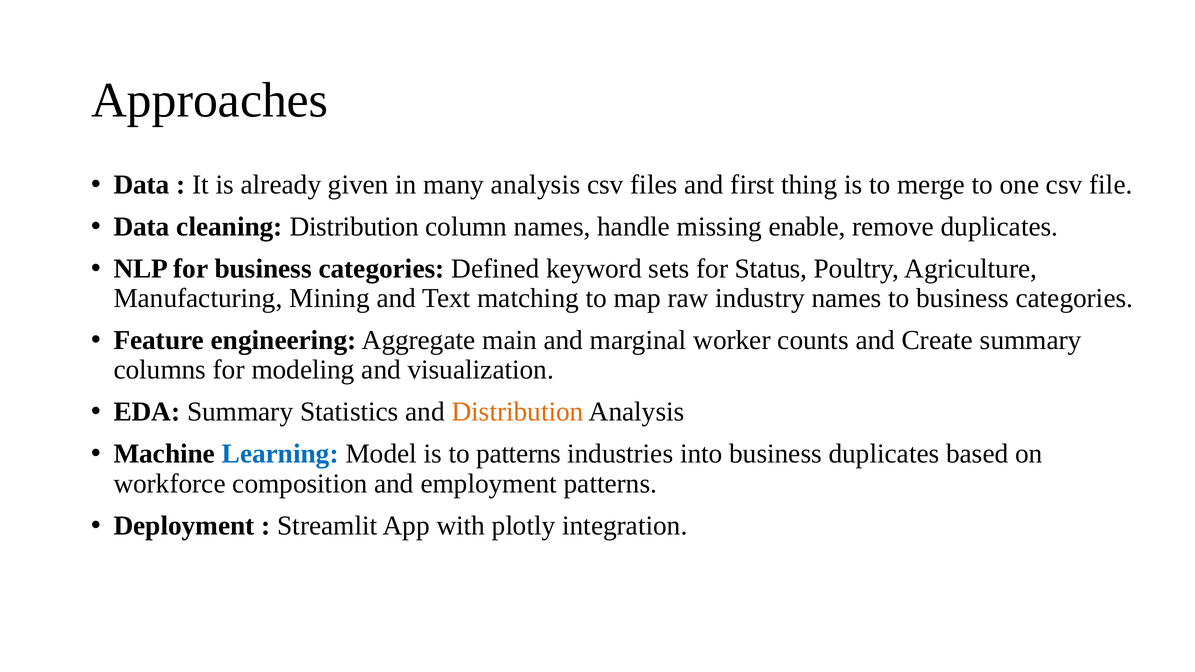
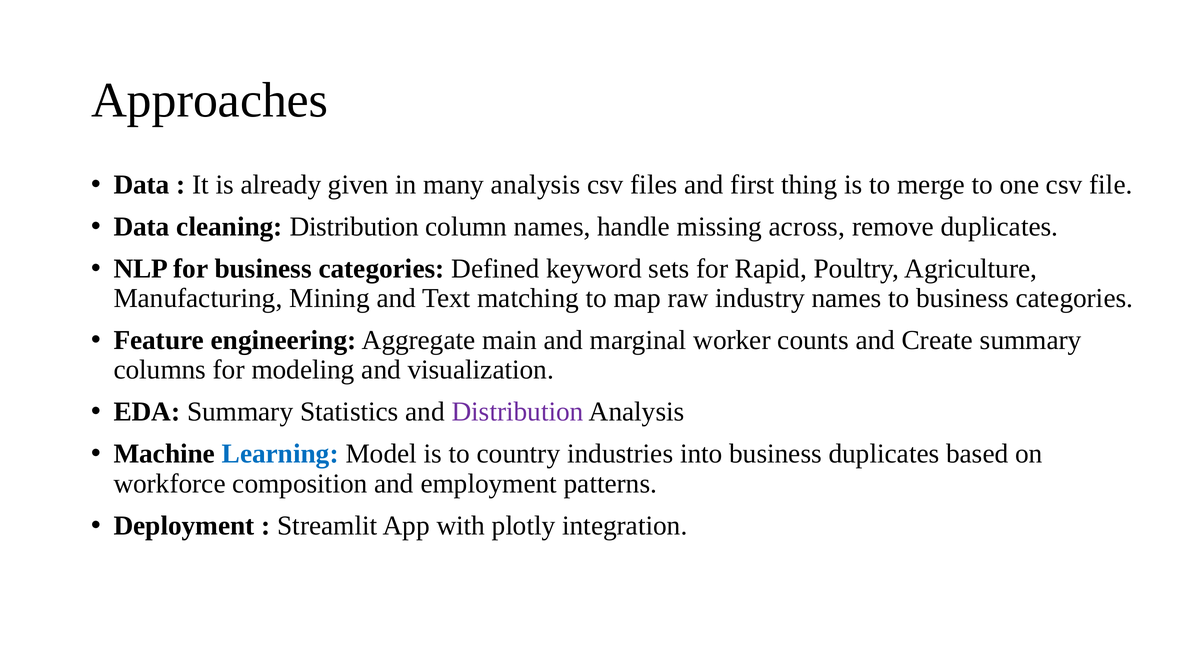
enable: enable -> across (807, 227)
Status: Status -> Rapid (771, 269)
Distribution colour: orange -> purple (518, 412)
to patterns: patterns -> country (519, 454)
